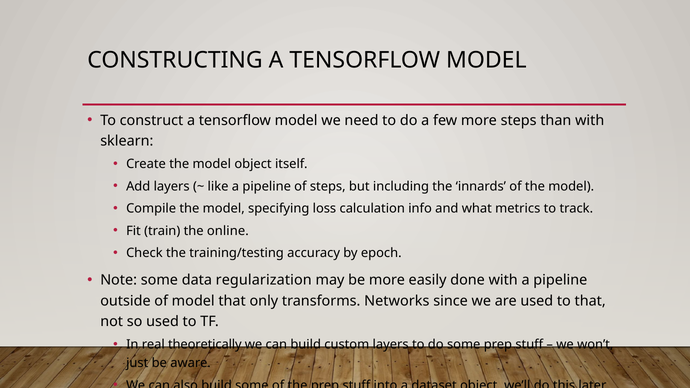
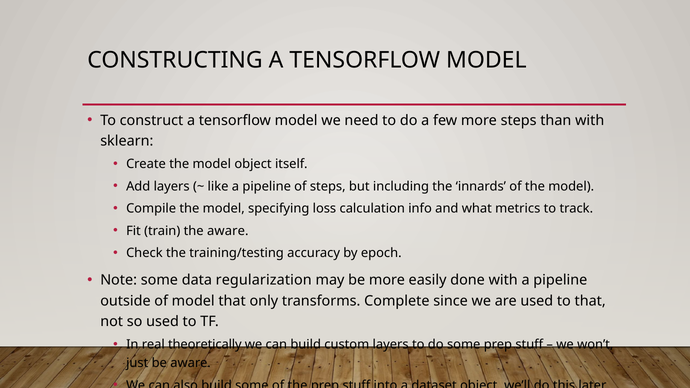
the online: online -> aware (228, 231)
Networks: Networks -> Complete (397, 301)
